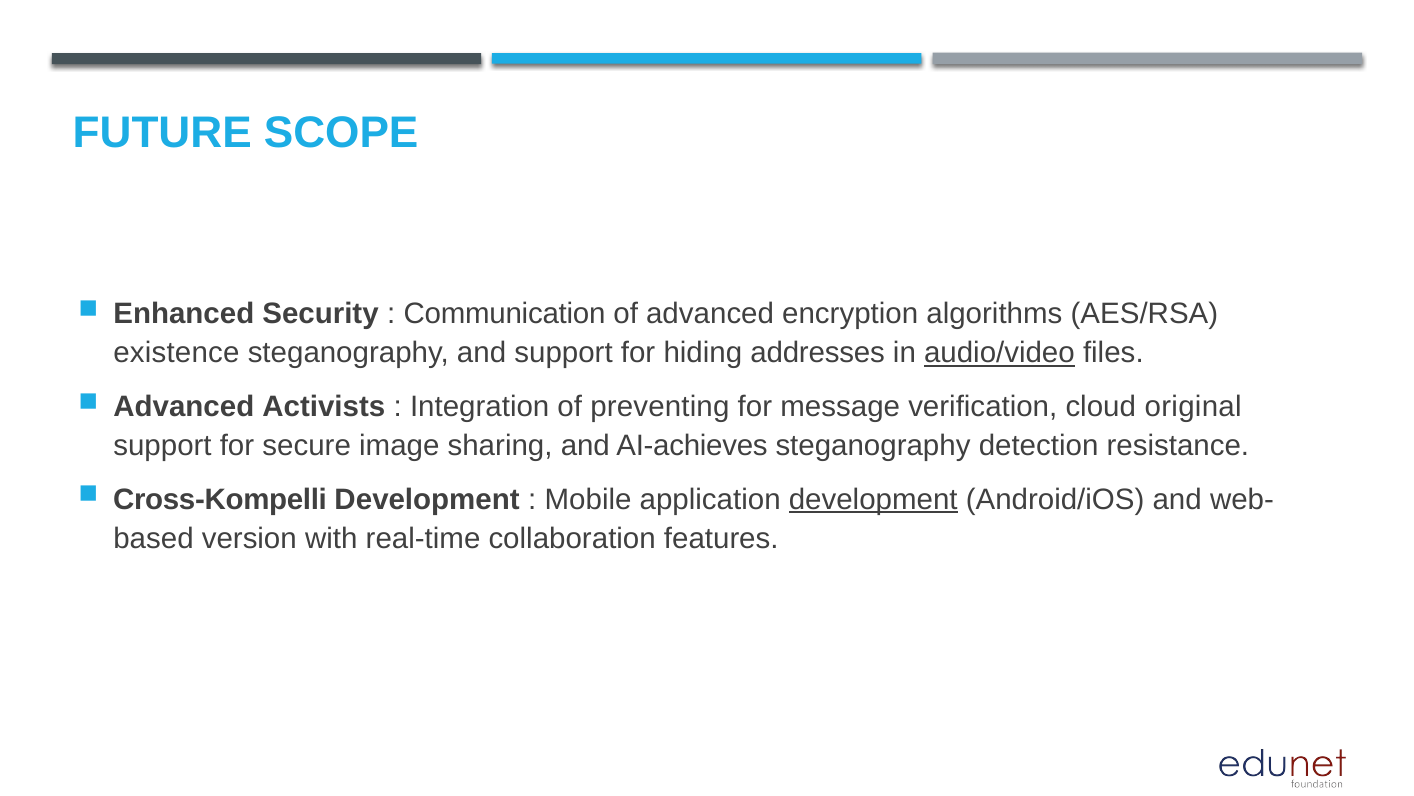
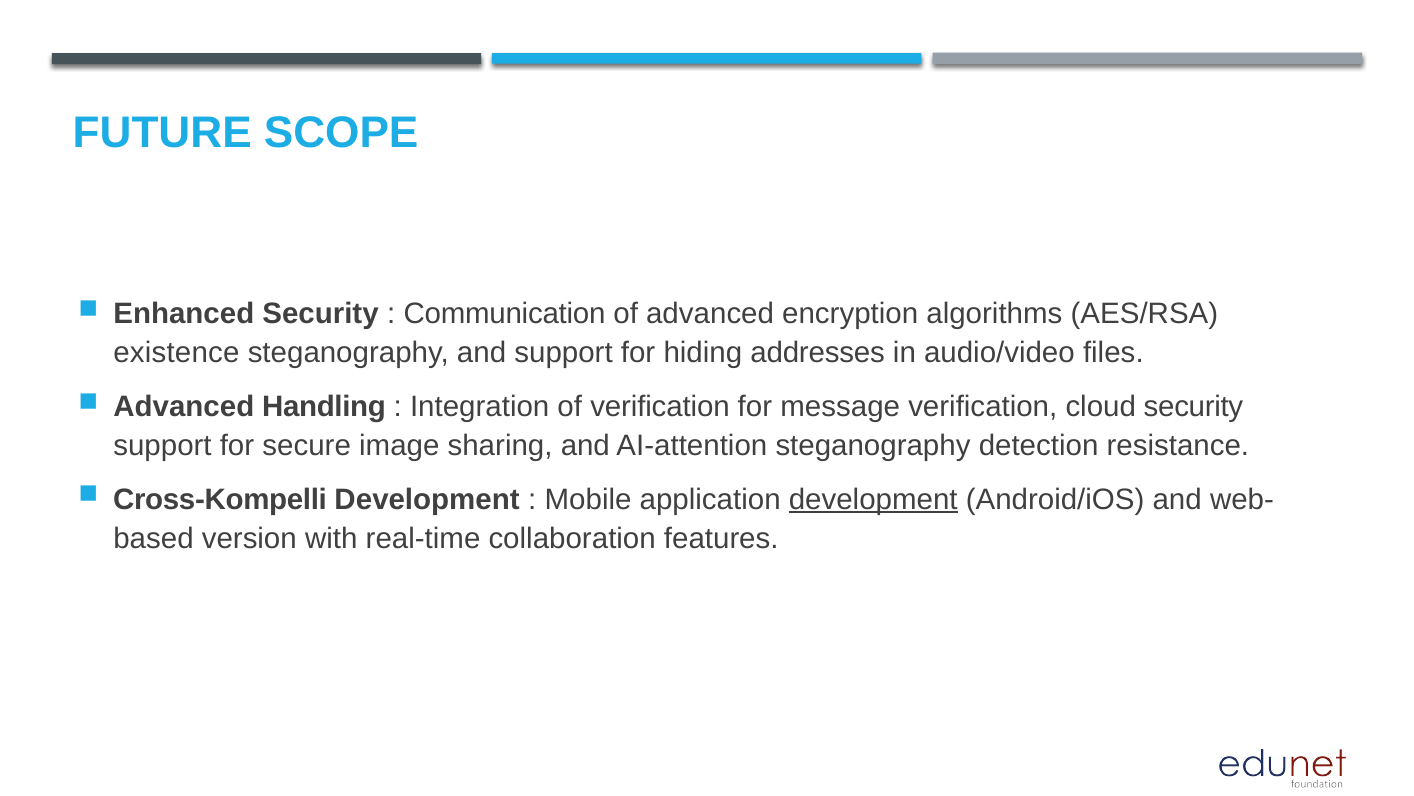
audio/video underline: present -> none (999, 353)
Activists: Activists -> Handling (324, 406)
of preventing: preventing -> verification (660, 406)
cloud original: original -> security (1193, 406)
AI-achieves: AI-achieves -> AI-attention (692, 445)
